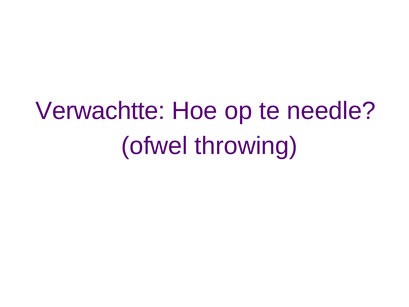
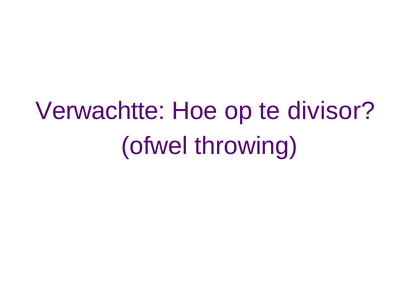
needle: needle -> divisor (331, 111)
